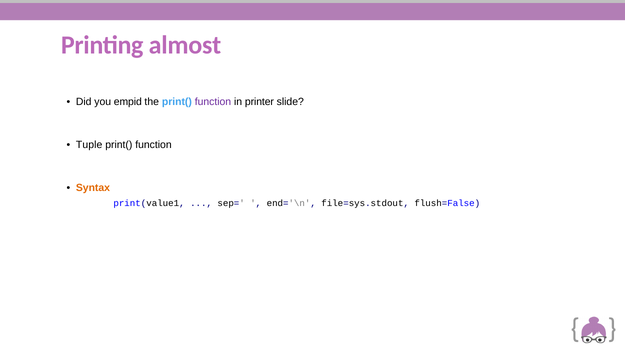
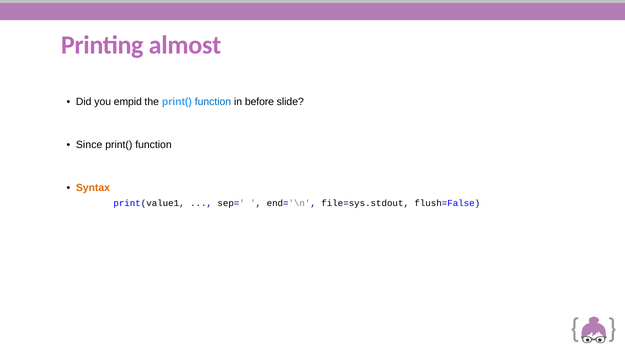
function colour: purple -> blue (213, 102)
printer: printer -> before (259, 102)
Tuple: Tuple -> Since (89, 145)
